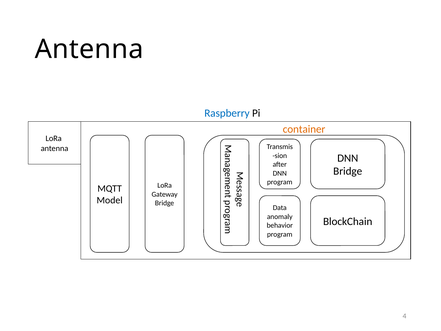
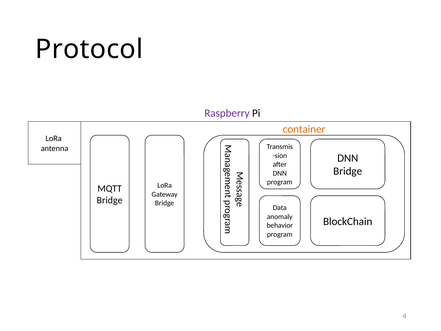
Antenna: Antenna -> Protocol (89, 49)
Raspberry colour: blue -> purple (227, 113)
Model: Model -> Bridge (110, 200)
